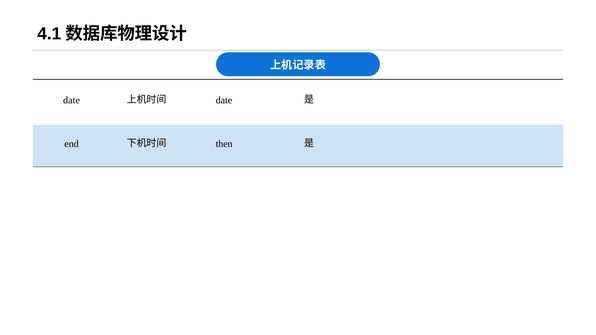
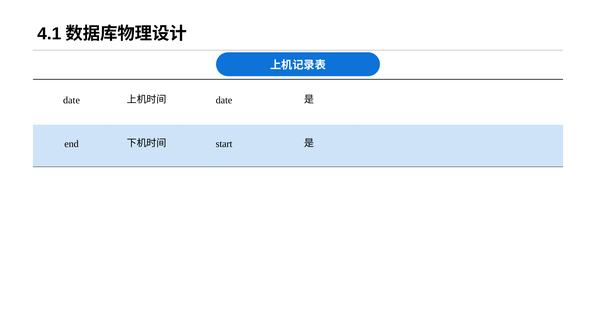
then: then -> start (224, 144)
